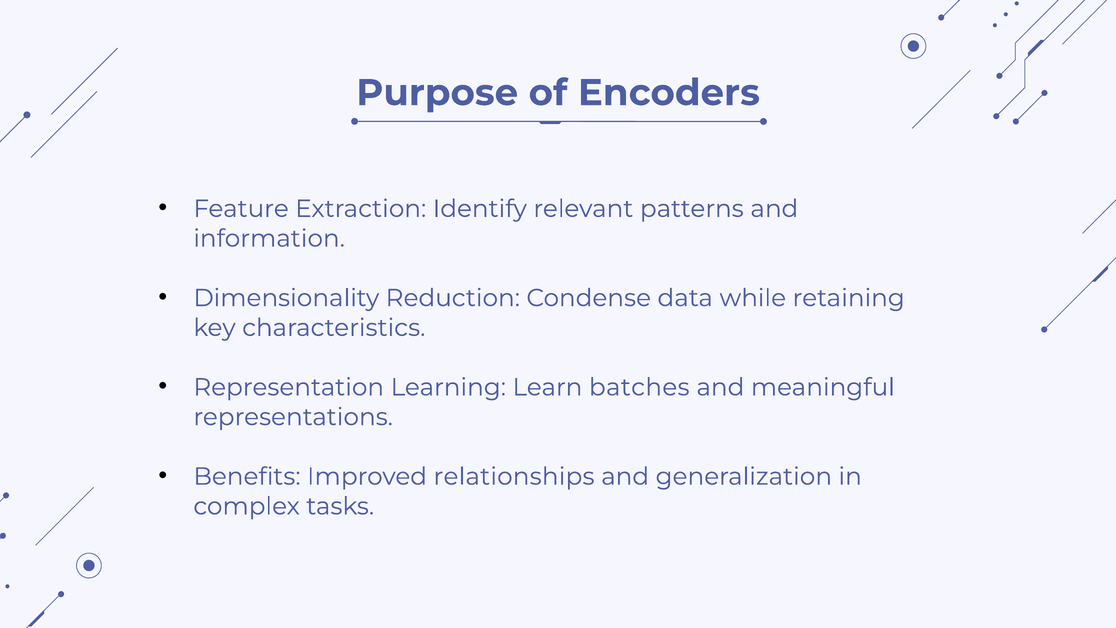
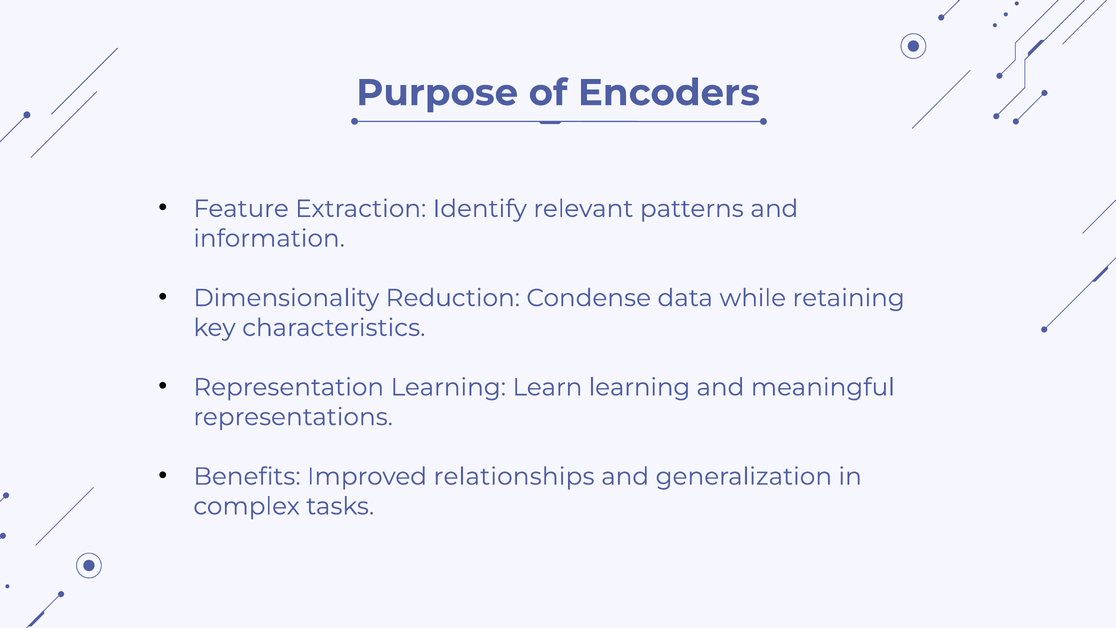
Learn batches: batches -> learning (639, 387)
